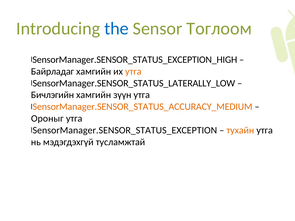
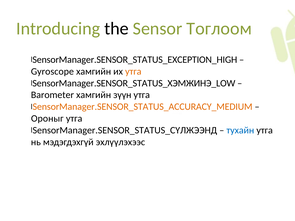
the colour: blue -> black (116, 29)
Байрладаг: Байрладаг -> Gyroscope (52, 71)
SensorManager.SENSOR_STATUS_LATERALLY_LOW: SensorManager.SENSOR_STATUS_LATERALLY_LOW -> SensorManager.SENSOR_STATUS_ХЭМЖИНЭ_LOW (134, 83)
Бичлэгийн: Бичлэгийн -> Barometer (52, 95)
SensorManager.SENSOR_STATUS_EXCEPTION: SensorManager.SENSOR_STATUS_EXCEPTION -> SensorManager.SENSOR_STATUS_СҮЛЖЭЭНД (125, 130)
тухайн colour: orange -> blue (240, 130)
тусламжтай: тусламжтай -> эхлүүлэхээс (120, 142)
